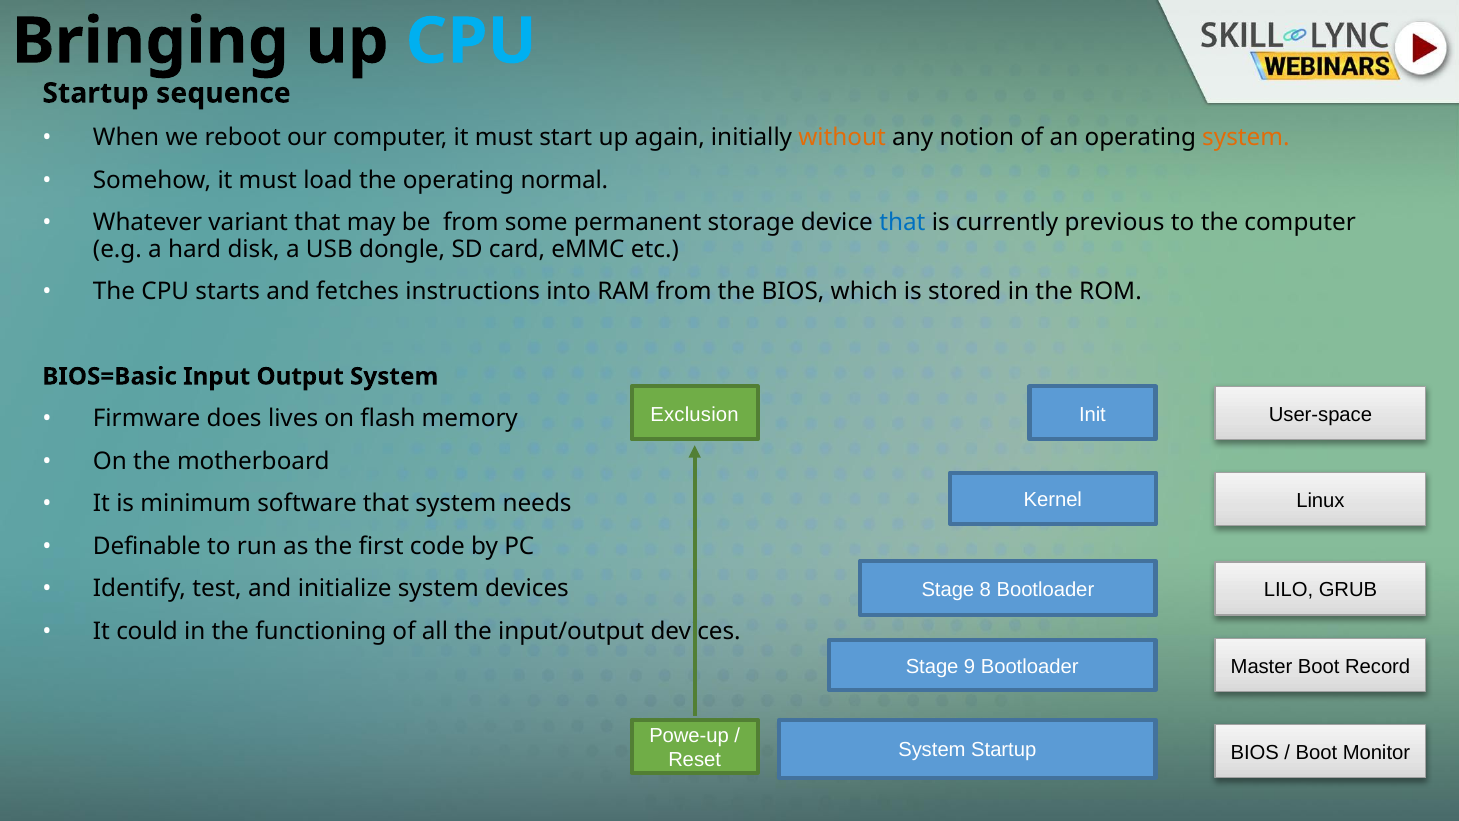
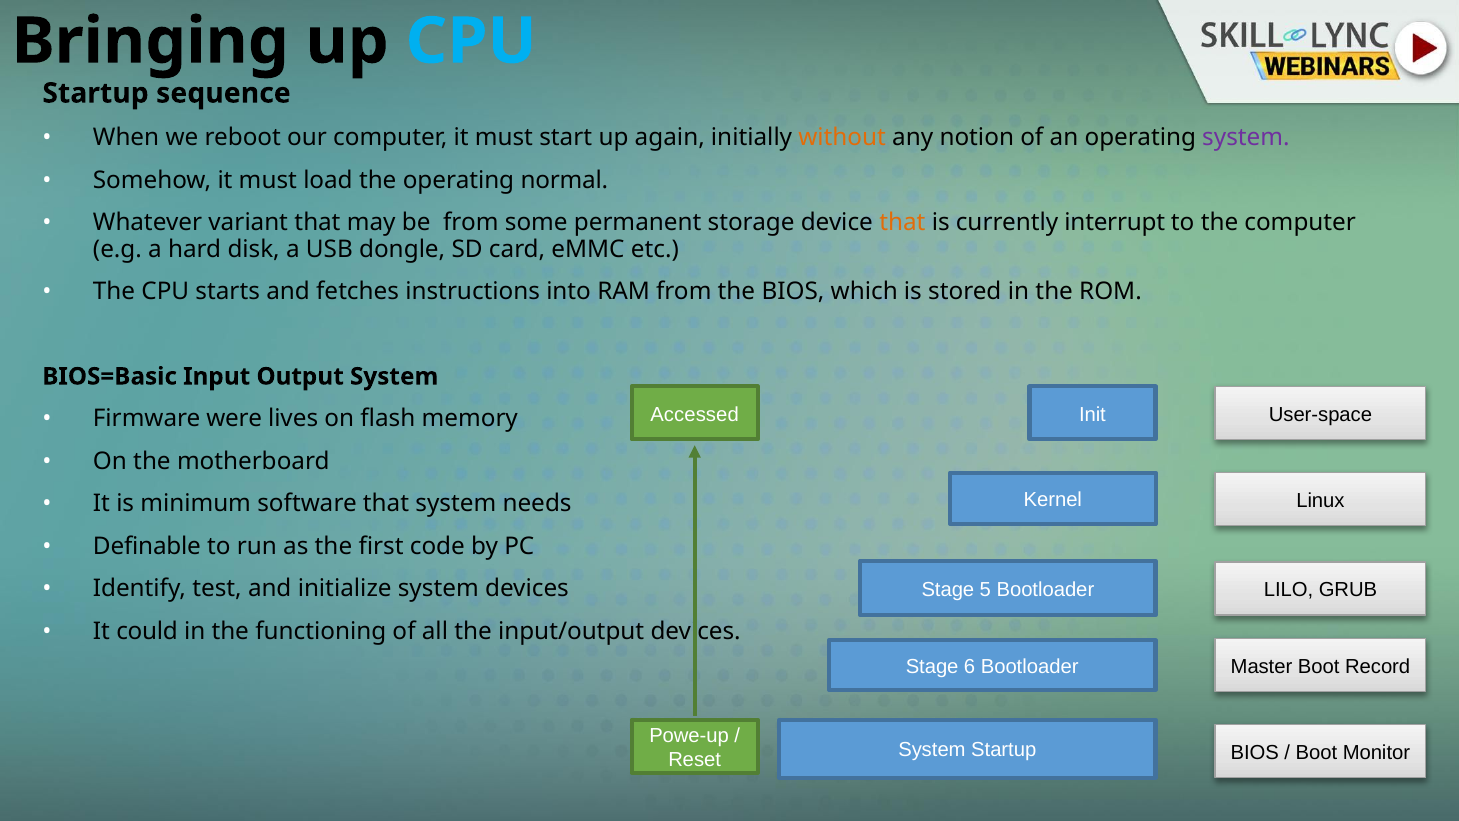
system colour: orange -> purple (1246, 138)
that colour: blue -> orange (902, 223)
previous: previous -> interrupt (1115, 223)
Exclusion: Exclusion -> Accessed (695, 414)
does: does -> were (234, 419)
8: 8 -> 5 (985, 589)
9: 9 -> 6 (970, 666)
